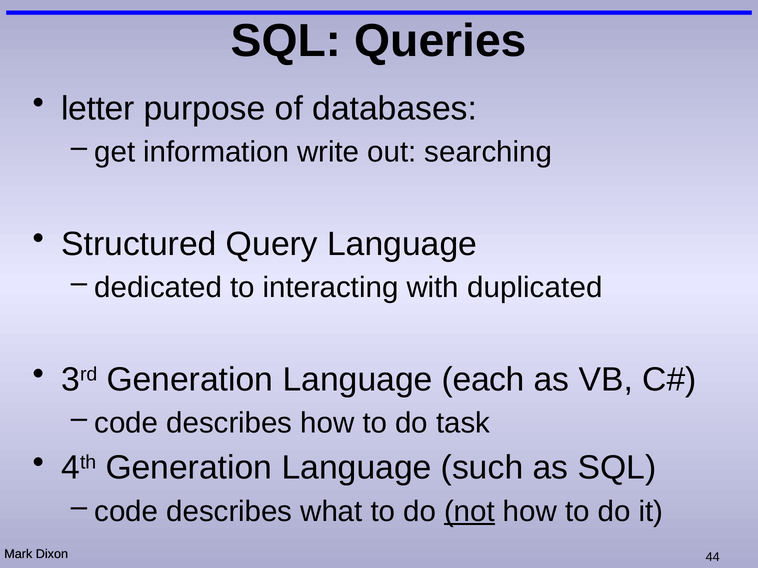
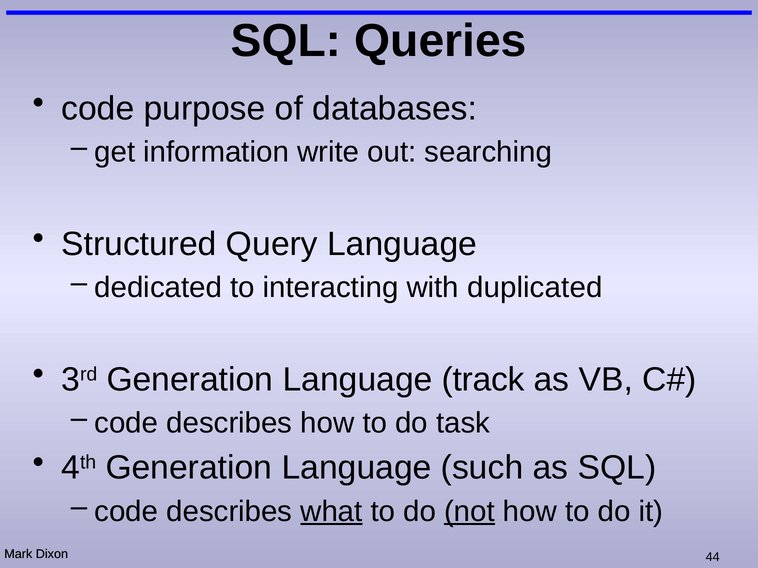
letter: letter -> code (98, 108)
each: each -> track (483, 380)
what underline: none -> present (331, 512)
